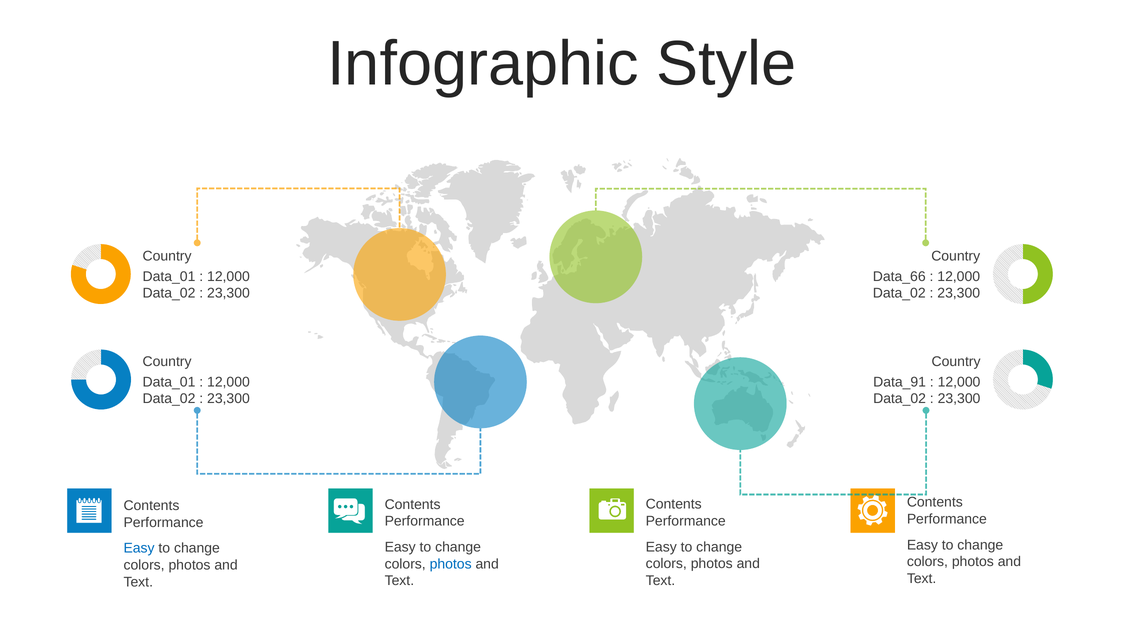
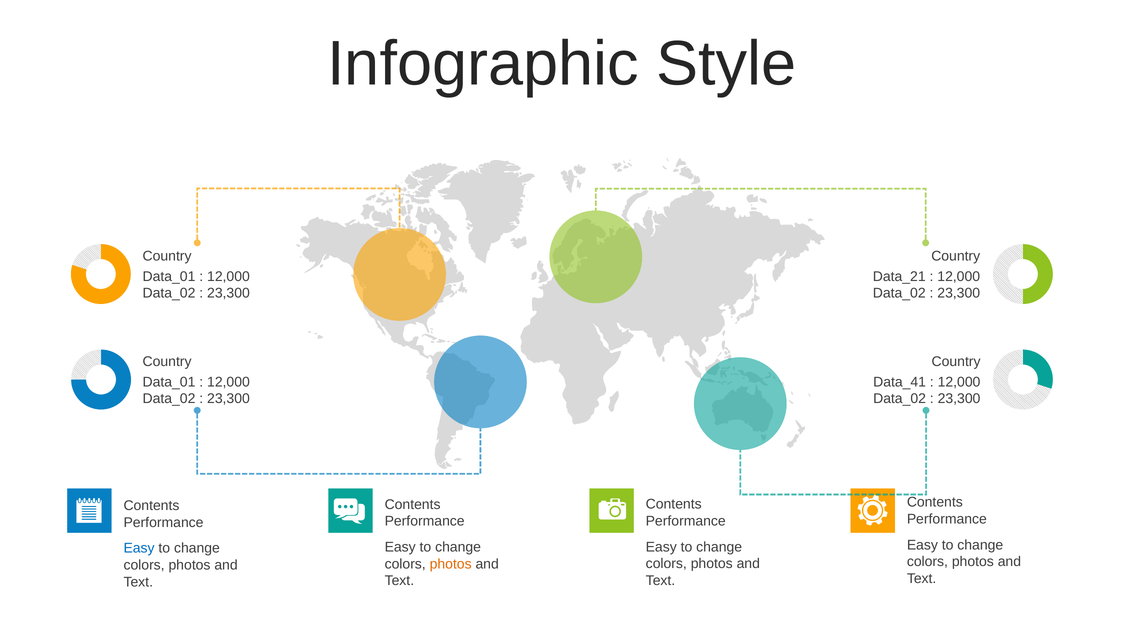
Data_66: Data_66 -> Data_21 (899, 276)
Data_91: Data_91 -> Data_41 (900, 382)
photos colour: blue -> orange (451, 564)
